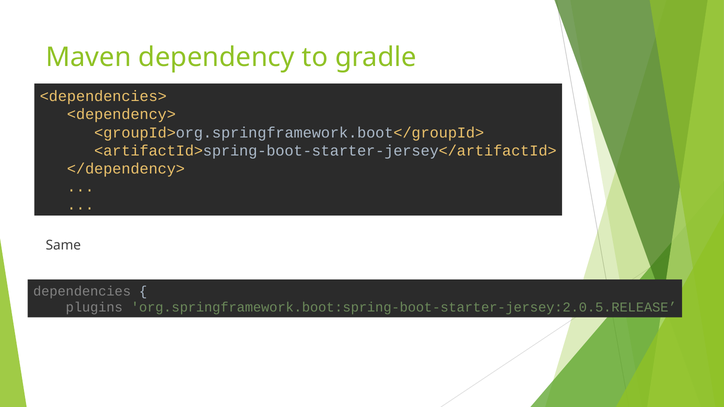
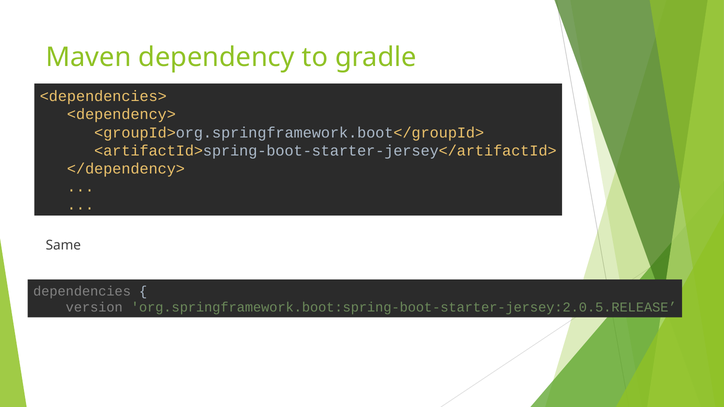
plugins: plugins -> version (94, 308)
